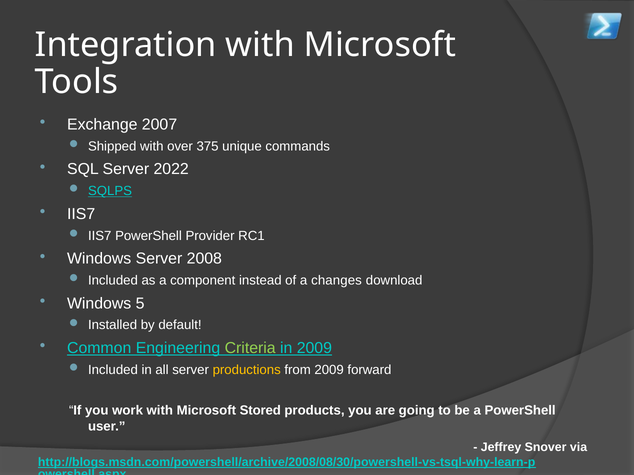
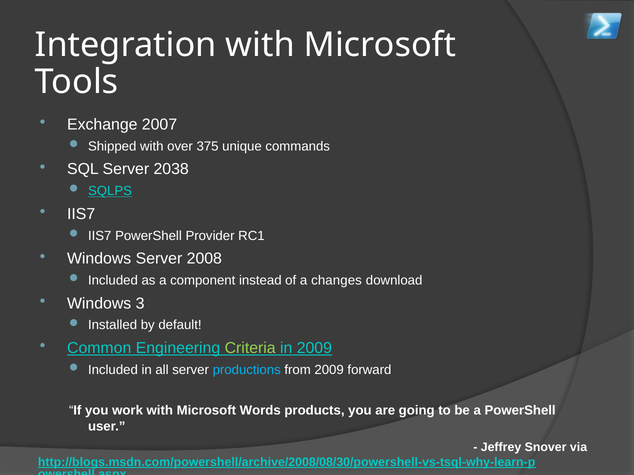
2022: 2022 -> 2038 (171, 169)
5: 5 -> 3 (140, 304)
productions colour: yellow -> light blue (247, 370)
Stored: Stored -> Words (260, 411)
